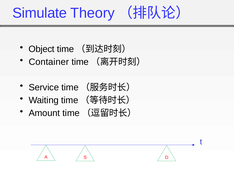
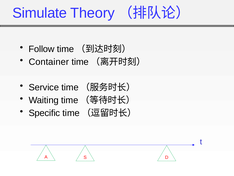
Object: Object -> Follow (42, 49)
Amount: Amount -> Specific (44, 113)
